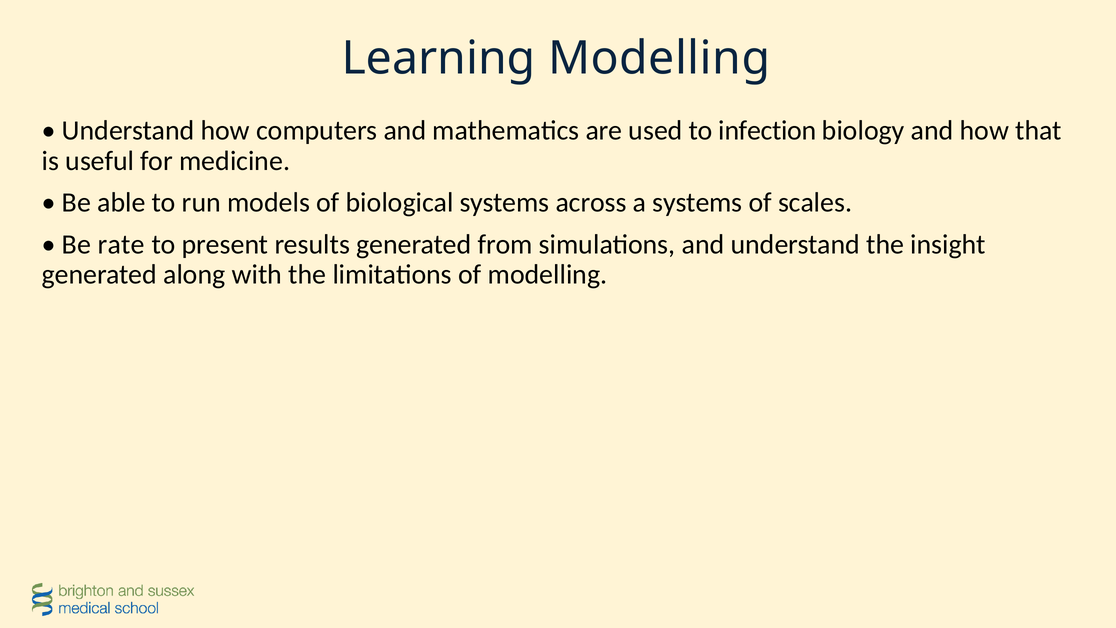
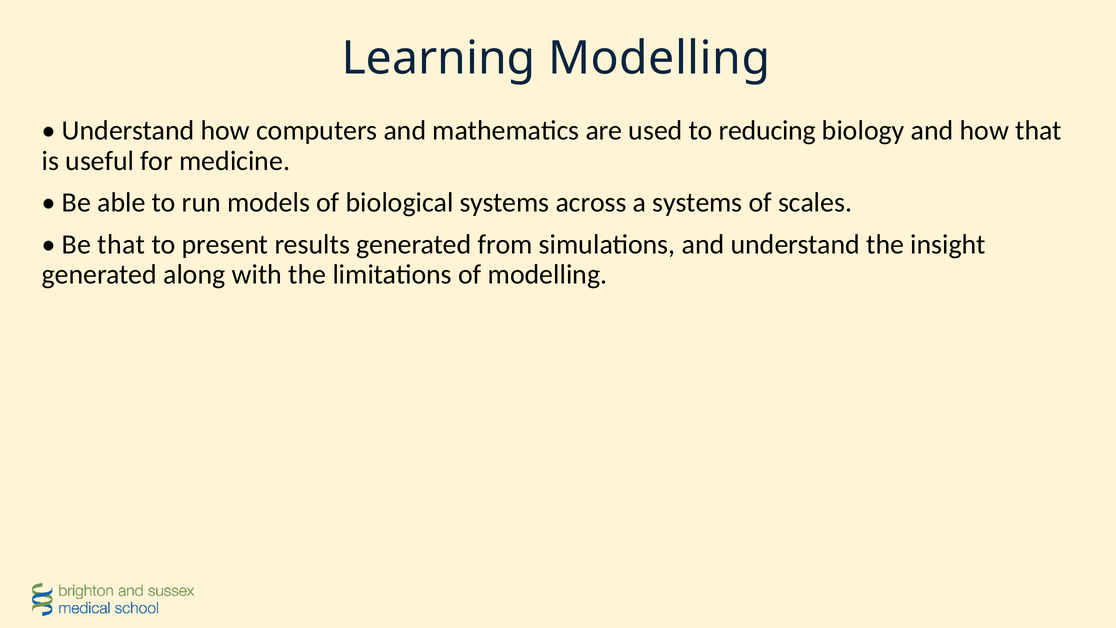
infection: infection -> reducing (767, 131)
Be rate: rate -> that (121, 244)
